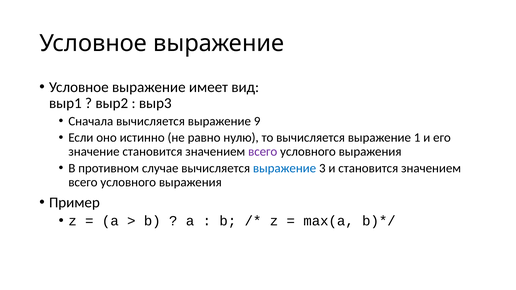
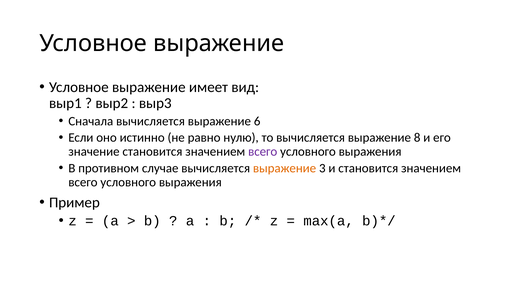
9: 9 -> 6 (257, 121)
1: 1 -> 8 (417, 138)
выражение colour: blue -> orange (285, 168)
